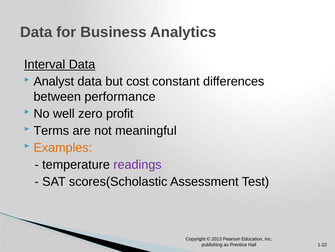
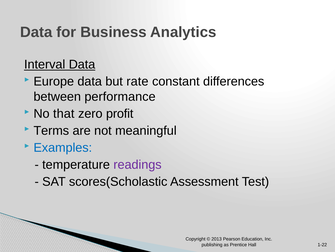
Analyst: Analyst -> Europe (54, 81)
cost: cost -> rate (137, 81)
well: well -> that (64, 113)
Examples colour: orange -> blue (63, 147)
